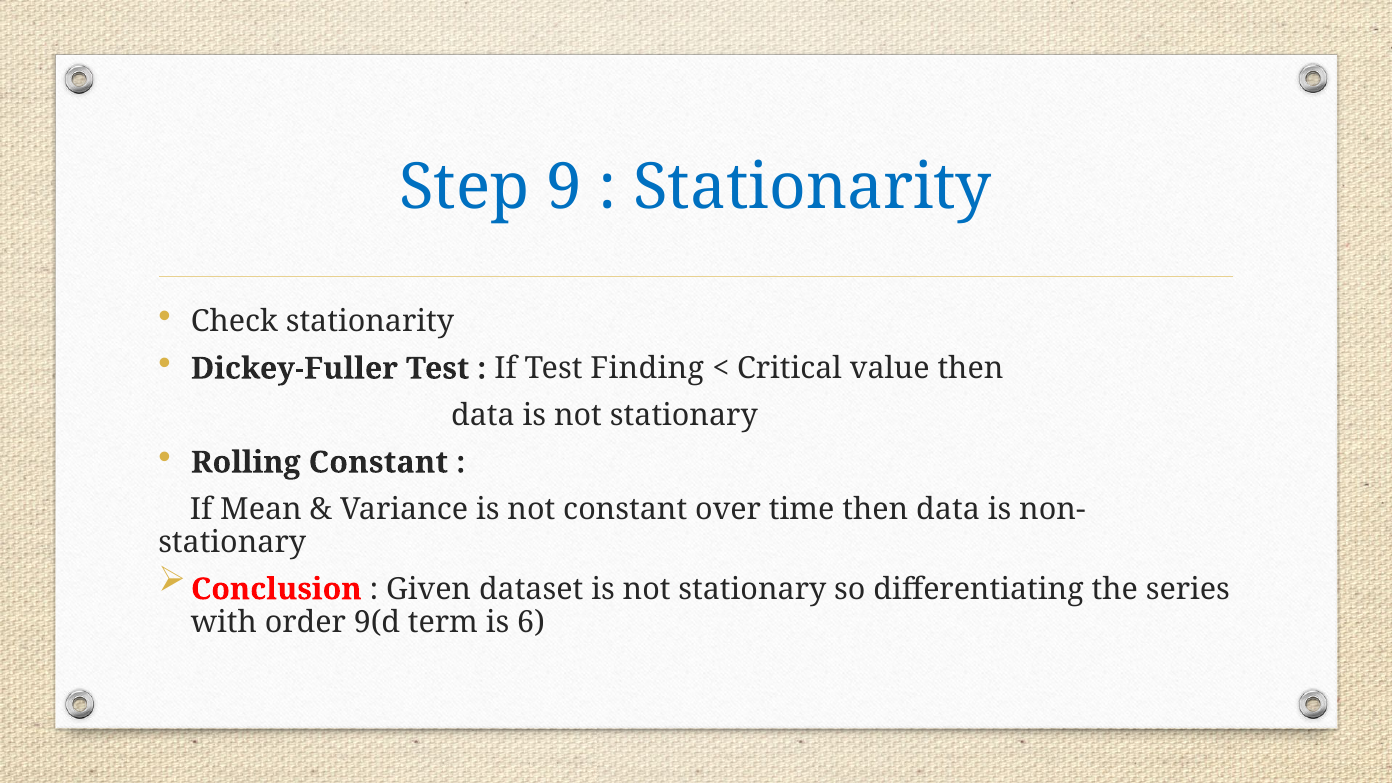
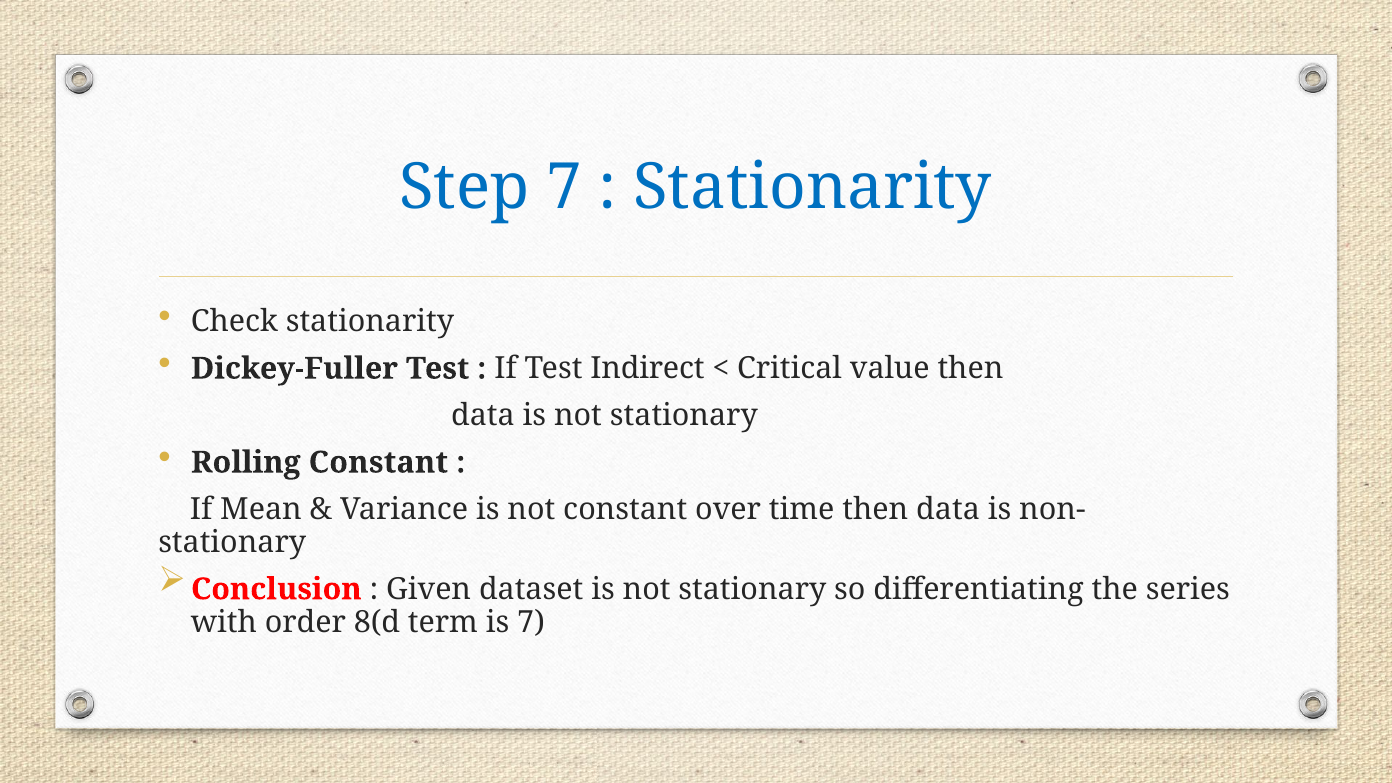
Step 9: 9 -> 7 (564, 188)
Finding: Finding -> Indirect (647, 369)
9(d: 9(d -> 8(d (377, 622)
is 6: 6 -> 7 (531, 622)
